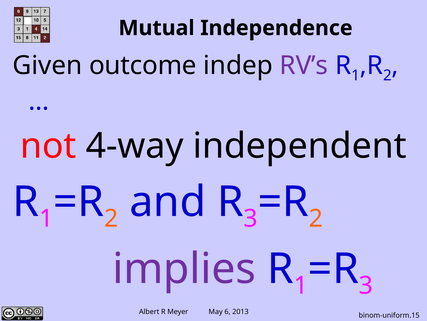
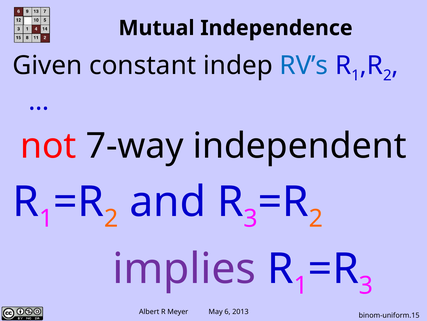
outcome: outcome -> constant (143, 65)
RV’s colour: purple -> blue (304, 65)
4-way: 4-way -> 7-way (135, 146)
